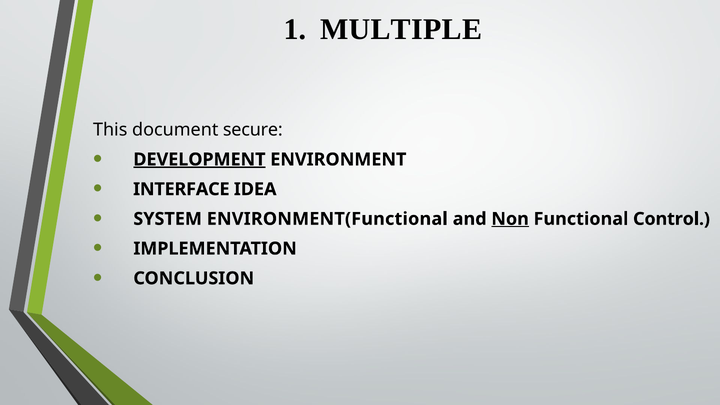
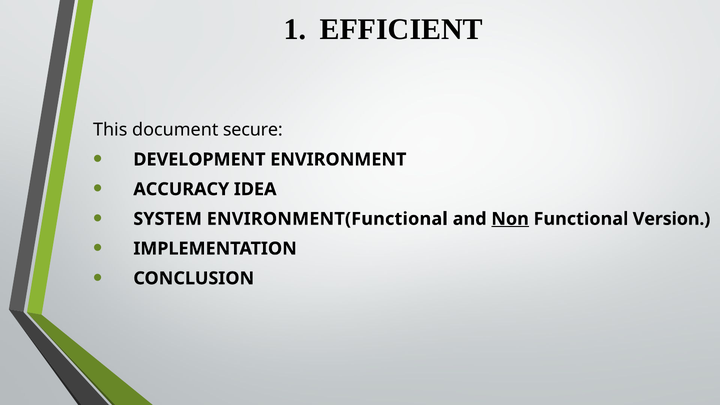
MULTIPLE: MULTIPLE -> EFFICIENT (401, 29)
DEVELOPMENT underline: present -> none (199, 160)
INTERFACE: INTERFACE -> ACCURACY (181, 189)
Control: Control -> Version (672, 219)
